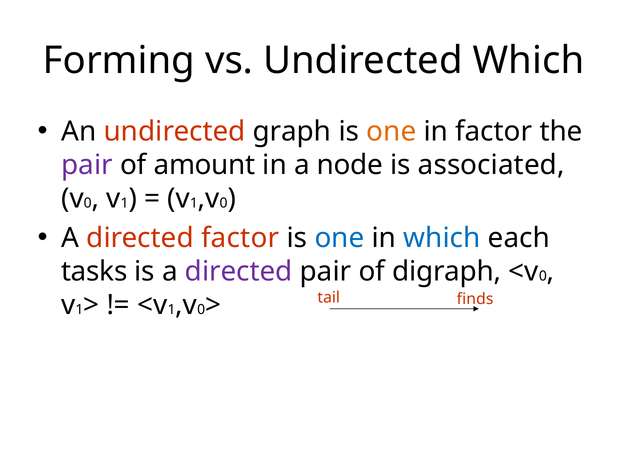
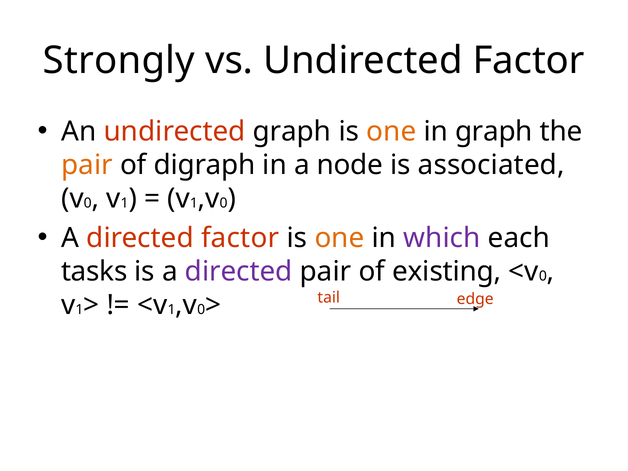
Forming: Forming -> Strongly (119, 61)
Undirected Which: Which -> Factor (529, 61)
in factor: factor -> graph (494, 132)
pair colour: purple -> orange (87, 165)
amount: amount -> digraph (205, 165)
one colour: blue -> orange (339, 238)
which colour: blue -> purple (442, 238)
digraph: digraph -> existing (447, 271)
finds: finds -> edge (475, 299)
